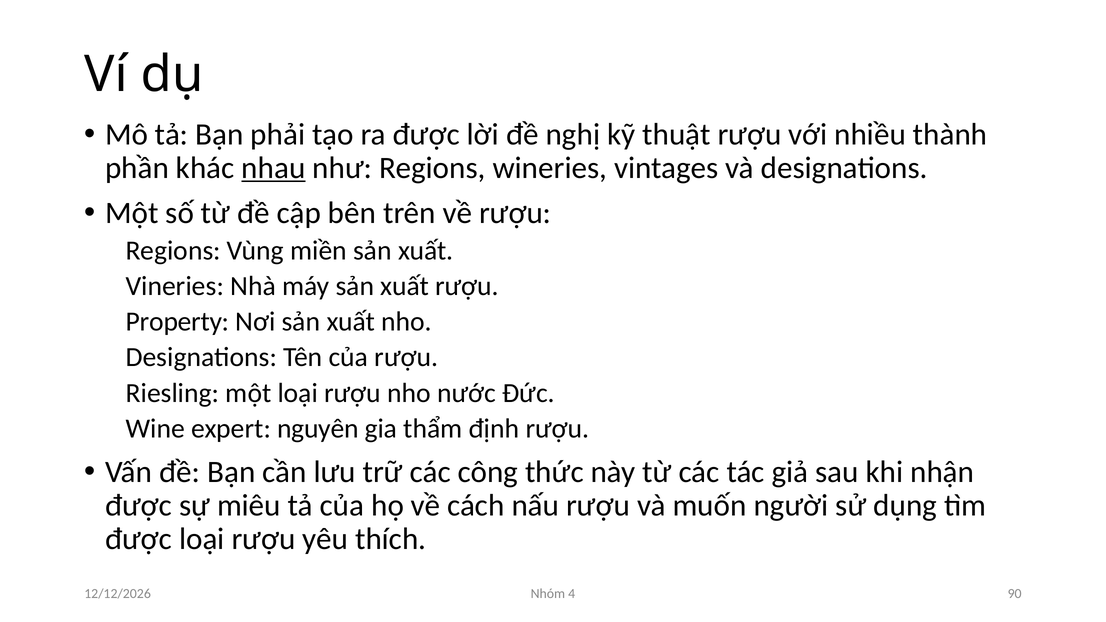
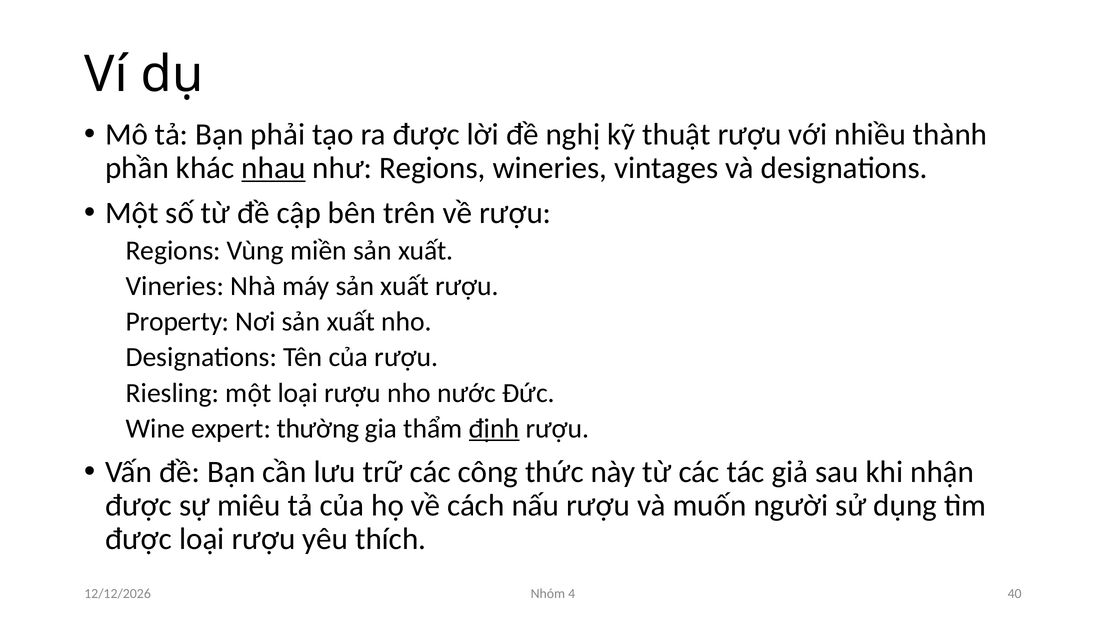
nguyên: nguyên -> thường (318, 429)
định underline: none -> present (494, 429)
90: 90 -> 40 (1015, 594)
